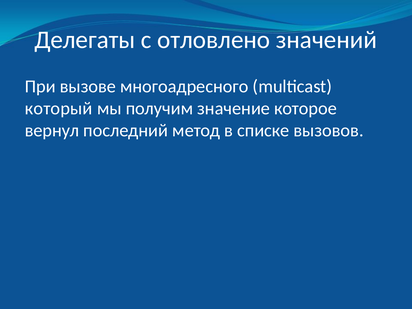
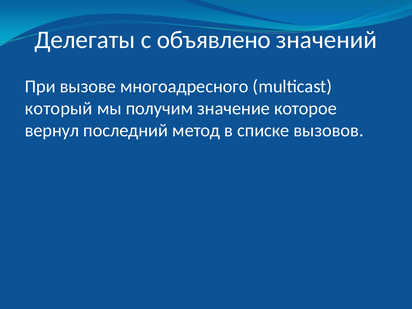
отловлено: отловлено -> объявлено (214, 40)
